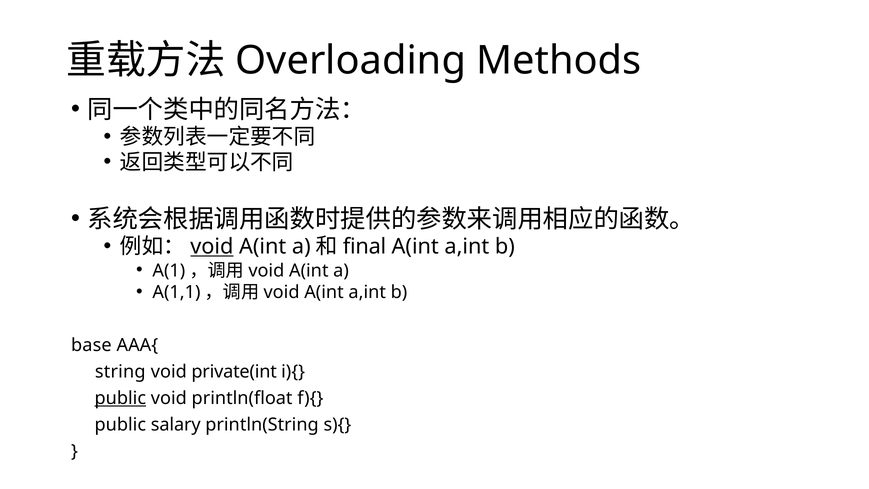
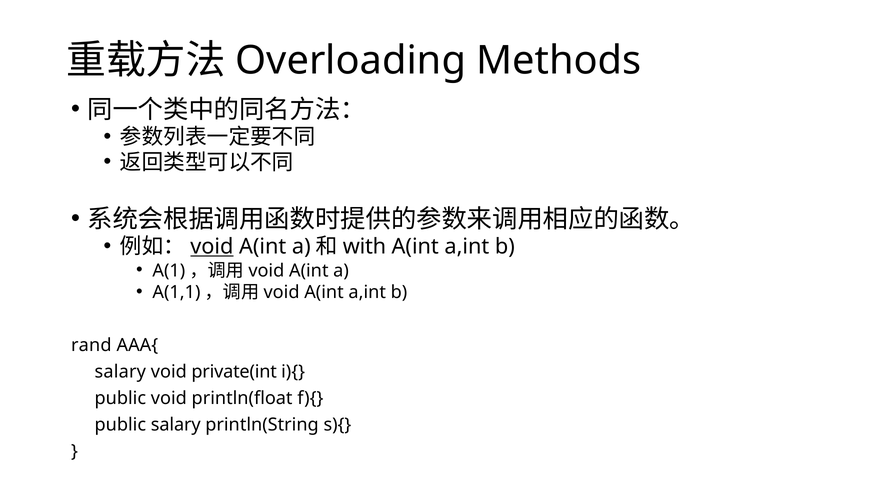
final: final -> with (364, 247)
base: base -> rand (91, 345)
string: string -> salary (120, 372)
public underline: present -> none (120, 398)
